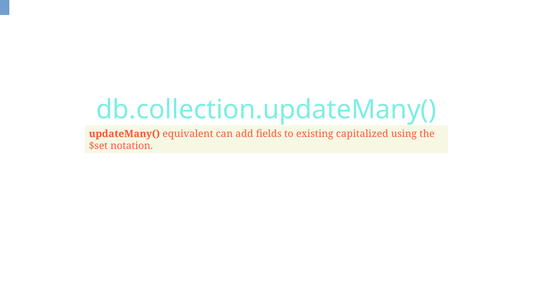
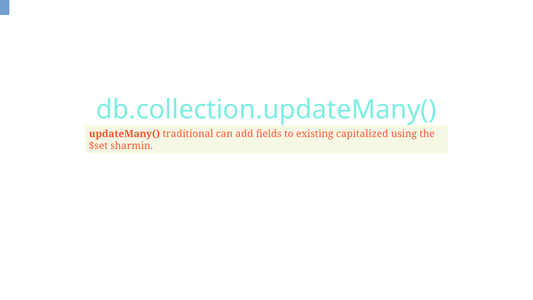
equivalent: equivalent -> traditional (188, 134)
notation: notation -> sharmin (132, 146)
